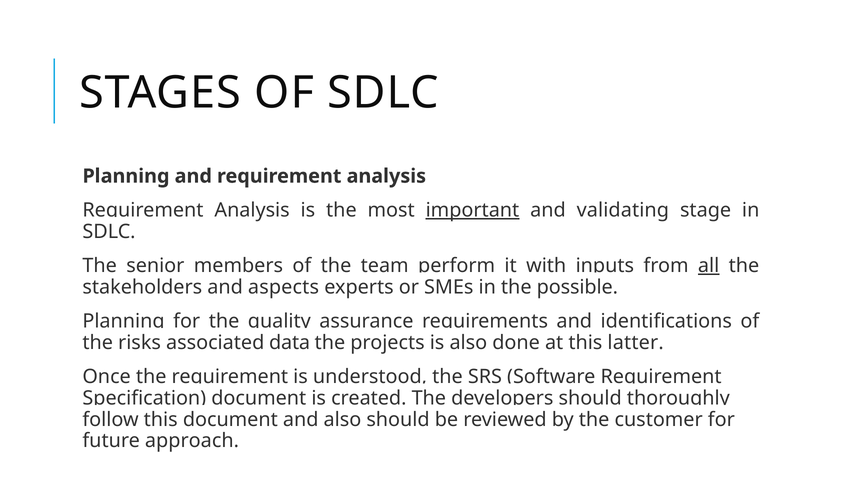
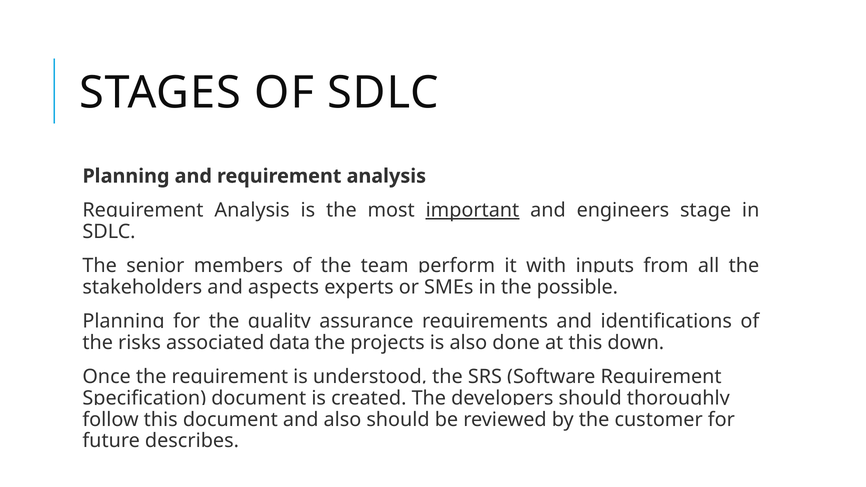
validating: validating -> engineers (623, 210)
all underline: present -> none (709, 266)
latter: latter -> down (636, 343)
approach: approach -> describes (192, 441)
